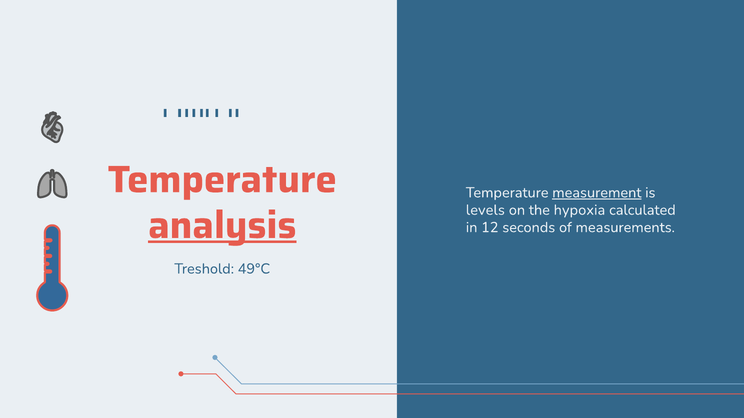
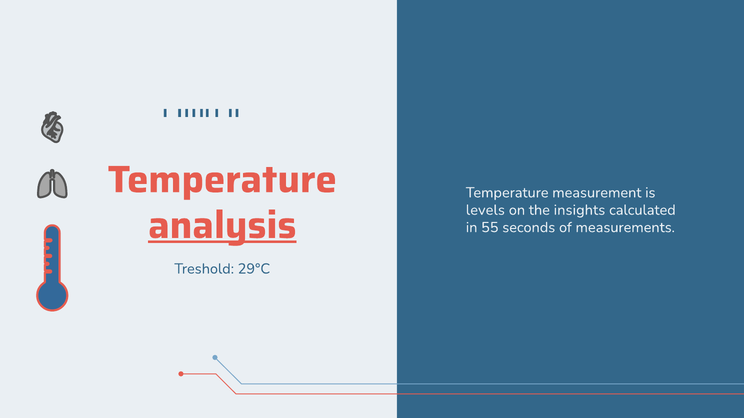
measurement underline: present -> none (597, 193)
hypoxia: hypoxia -> insights (579, 210)
12: 12 -> 55 (490, 228)
49°C: 49°C -> 29°C (254, 269)
